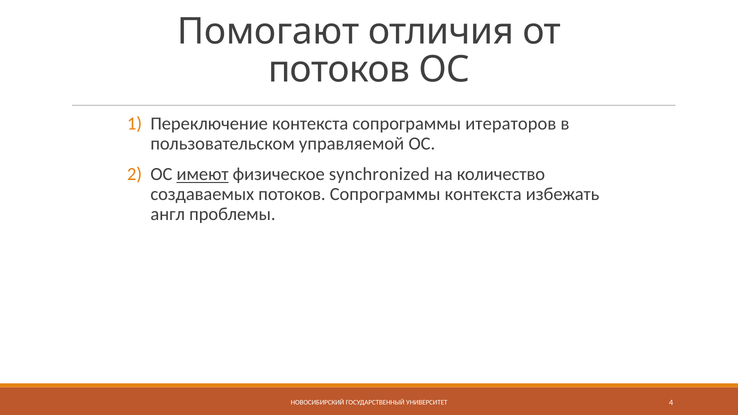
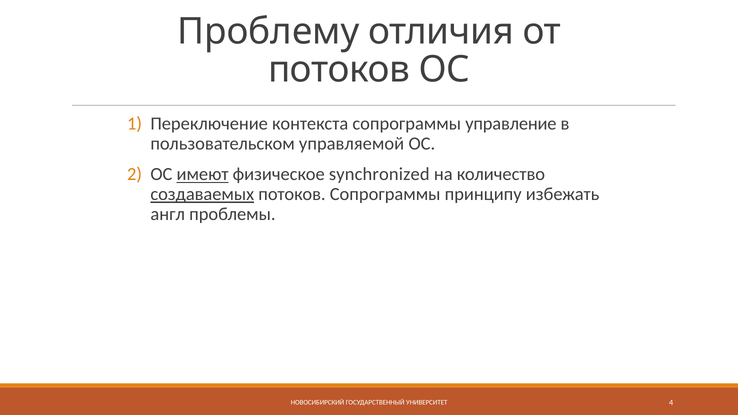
Помогают: Помогают -> Проблему (268, 32)
итераторов: итераторов -> управление (511, 124)
создаваемых underline: none -> present (202, 194)
Сопрограммы контекста: контекста -> принципу (483, 194)
